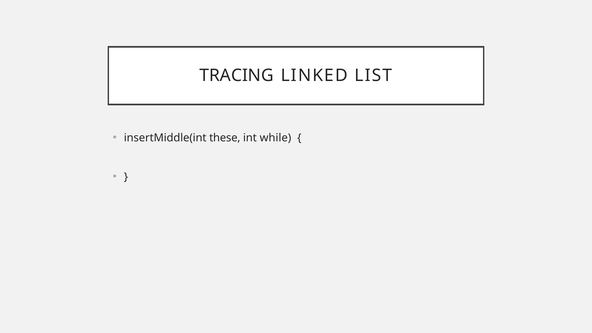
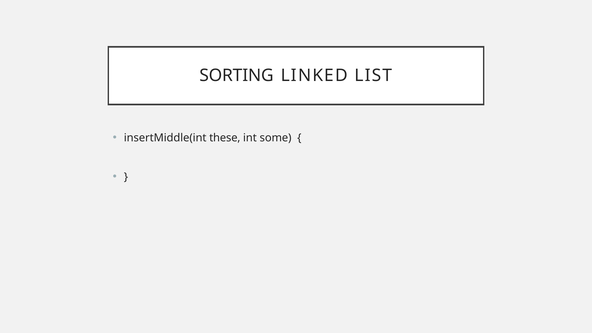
TRACING: TRACING -> SORTING (237, 76)
while: while -> some (276, 138)
